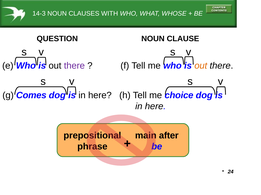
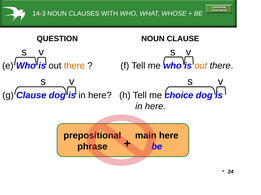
there colour: purple -> orange (74, 66)
g Comes: Comes -> Clause (31, 96)
after: after -> here (169, 136)
